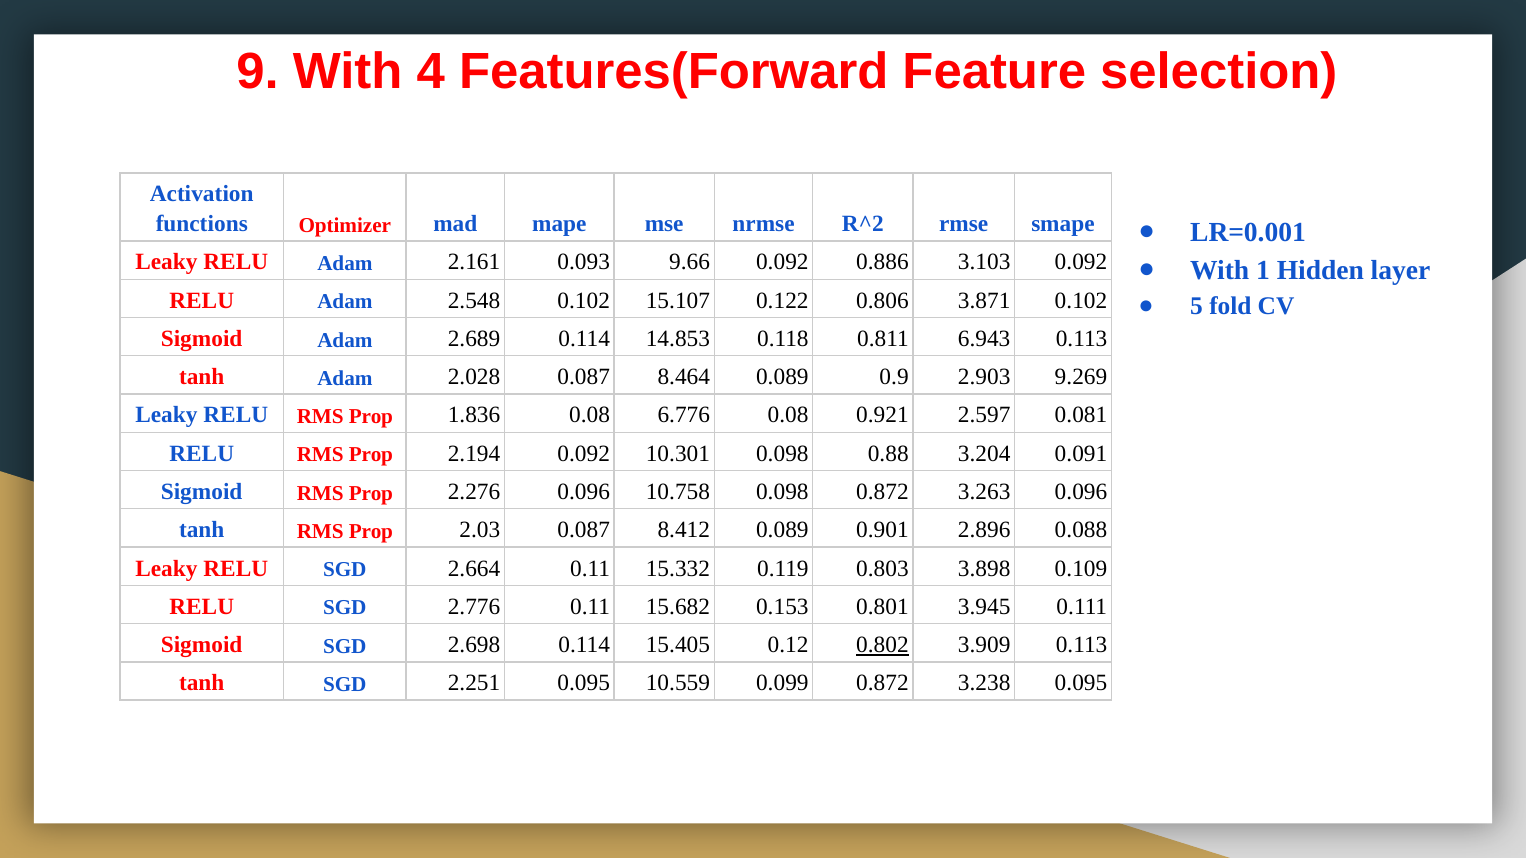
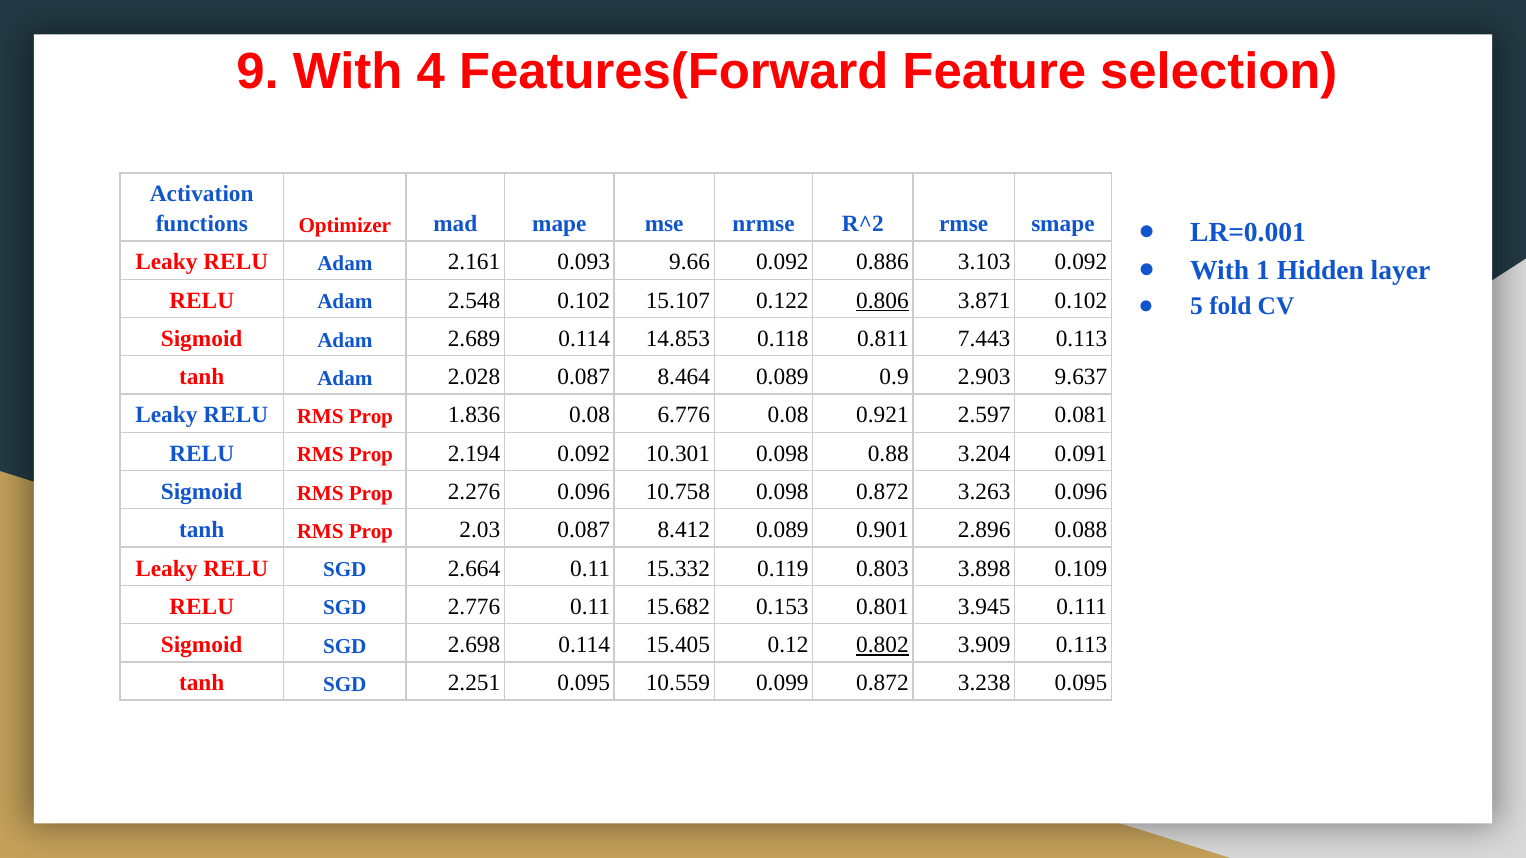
0.806 underline: none -> present (882, 301)
6.943: 6.943 -> 7.443 (984, 339)
9.269: 9.269 -> 9.637 (1081, 377)
